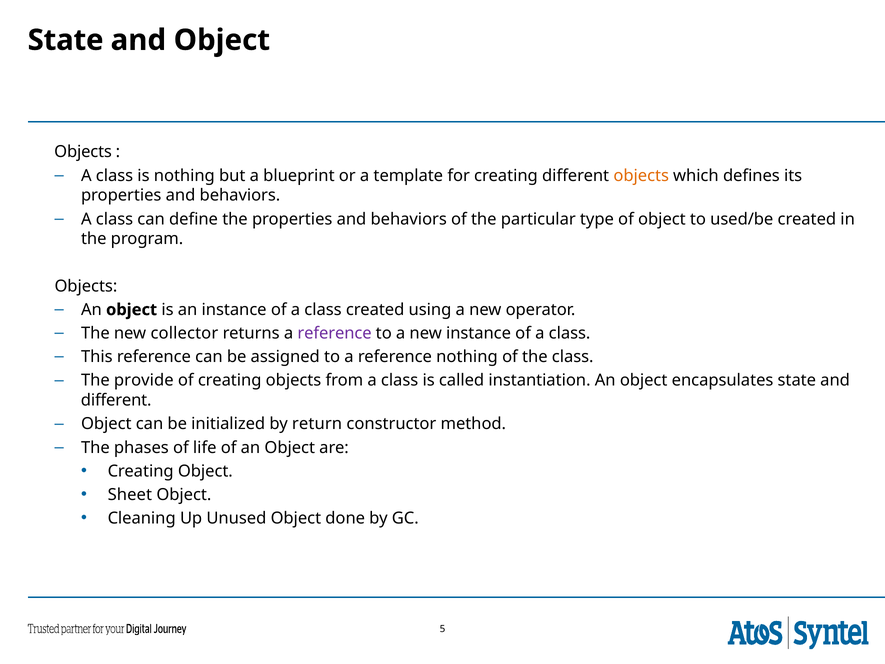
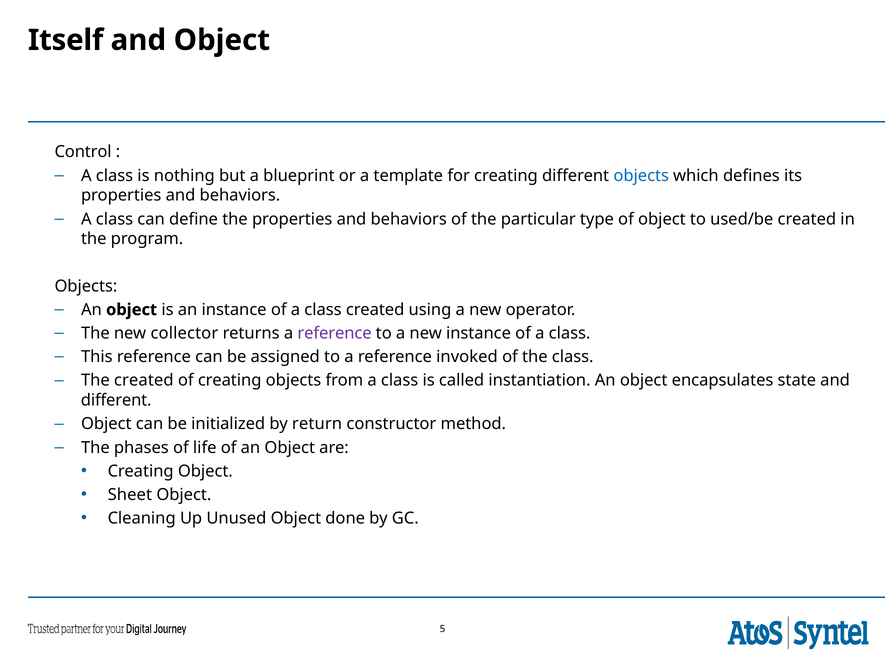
State: State -> Itself (66, 40)
Objects: Objects -> Control (83, 152)
objects colour: orange -> blue (641, 175)
reference nothing: nothing -> invoked (467, 357)
The provide: provide -> created (144, 380)
